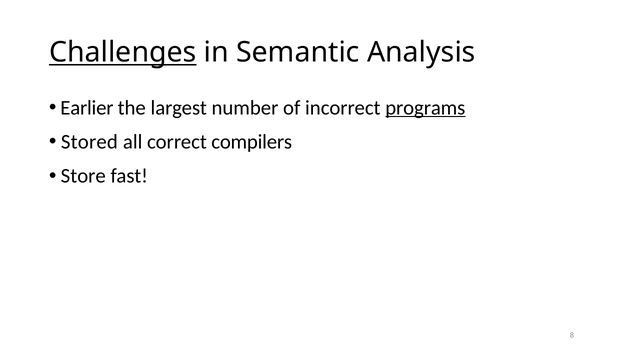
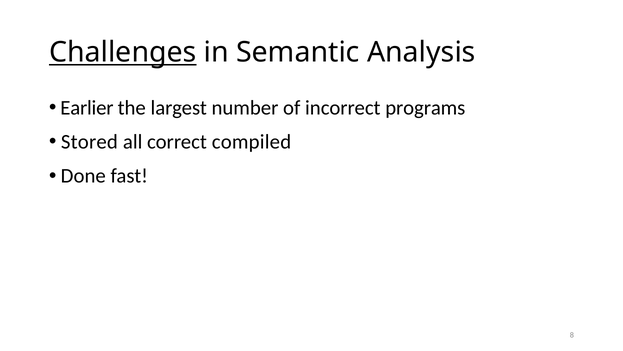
programs underline: present -> none (425, 107)
compilers: compilers -> compiled (251, 142)
Store: Store -> Done (83, 176)
